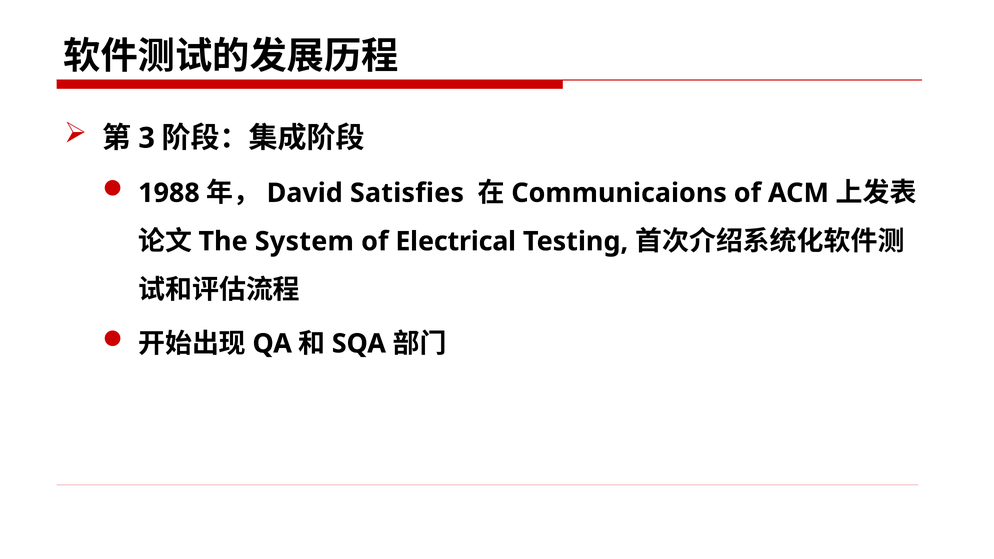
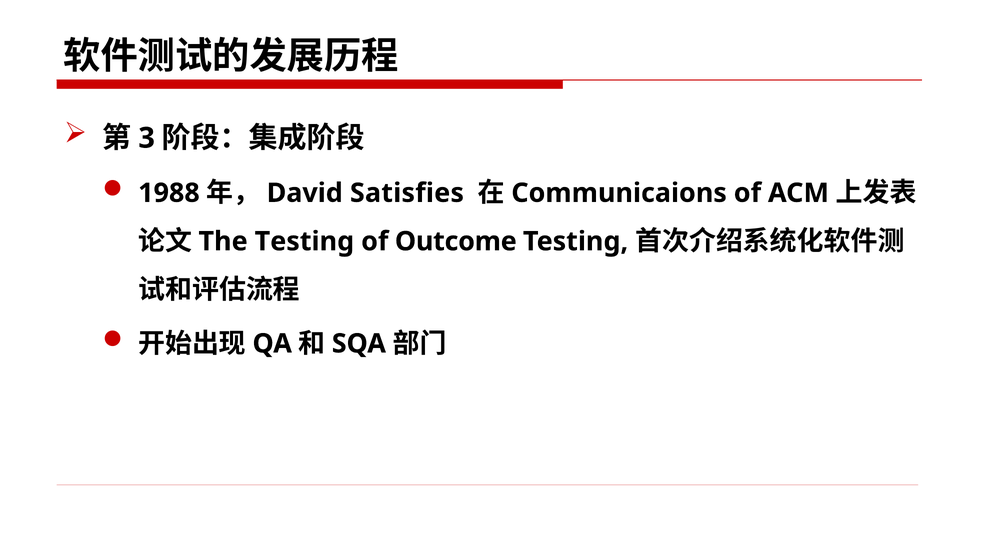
System: System -> Testing (304, 241)
Electrical: Electrical -> Outcome (456, 241)
